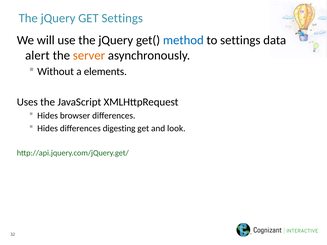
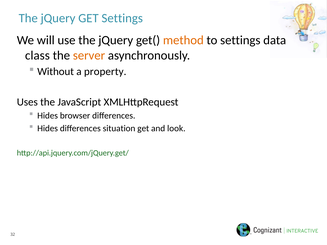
method colour: blue -> orange (183, 40)
alert: alert -> class (37, 55)
elements: elements -> property (105, 72)
digesting: digesting -> situation (119, 129)
